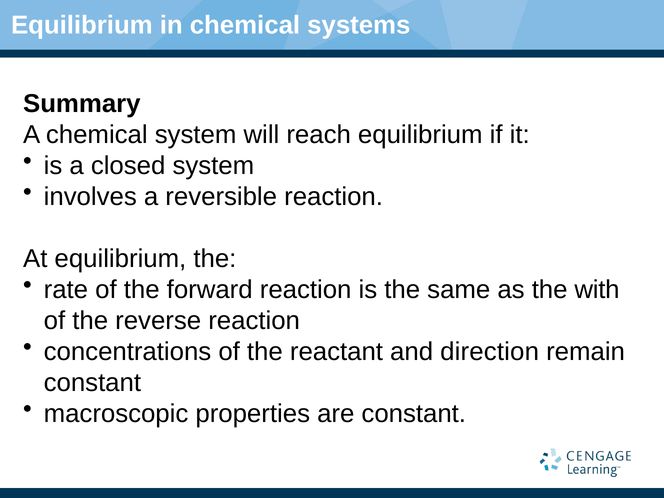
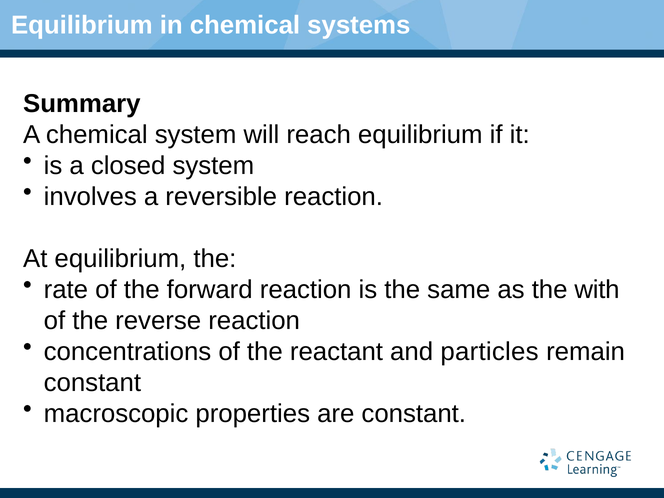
direction: direction -> particles (490, 352)
